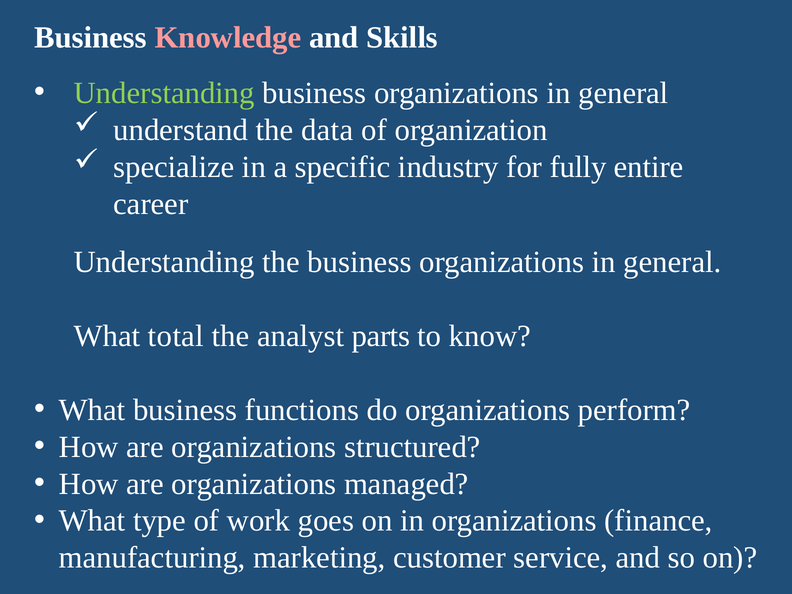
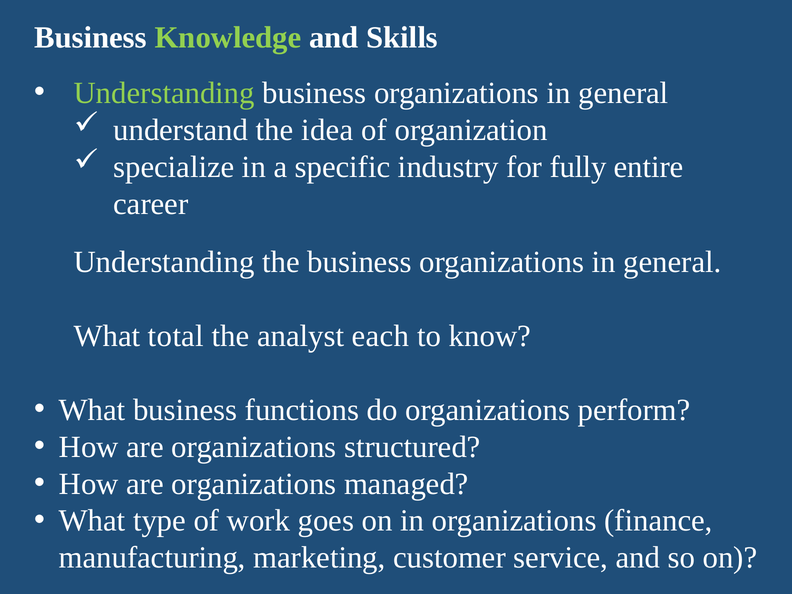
Knowledge colour: pink -> light green (228, 37)
data: data -> idea (327, 130)
parts: parts -> each (381, 336)
